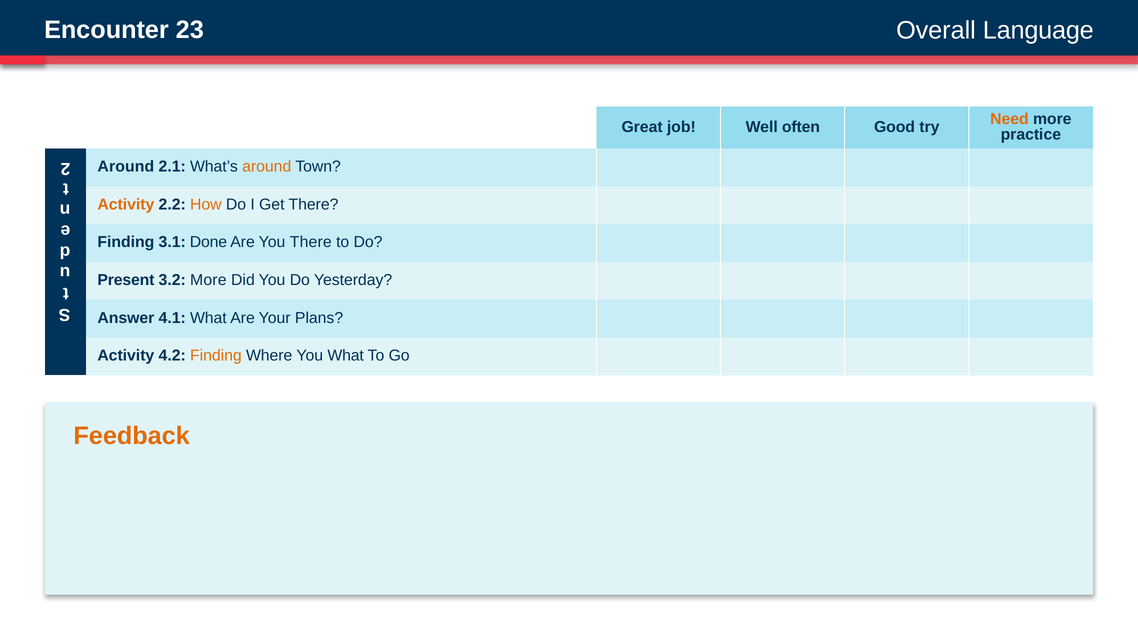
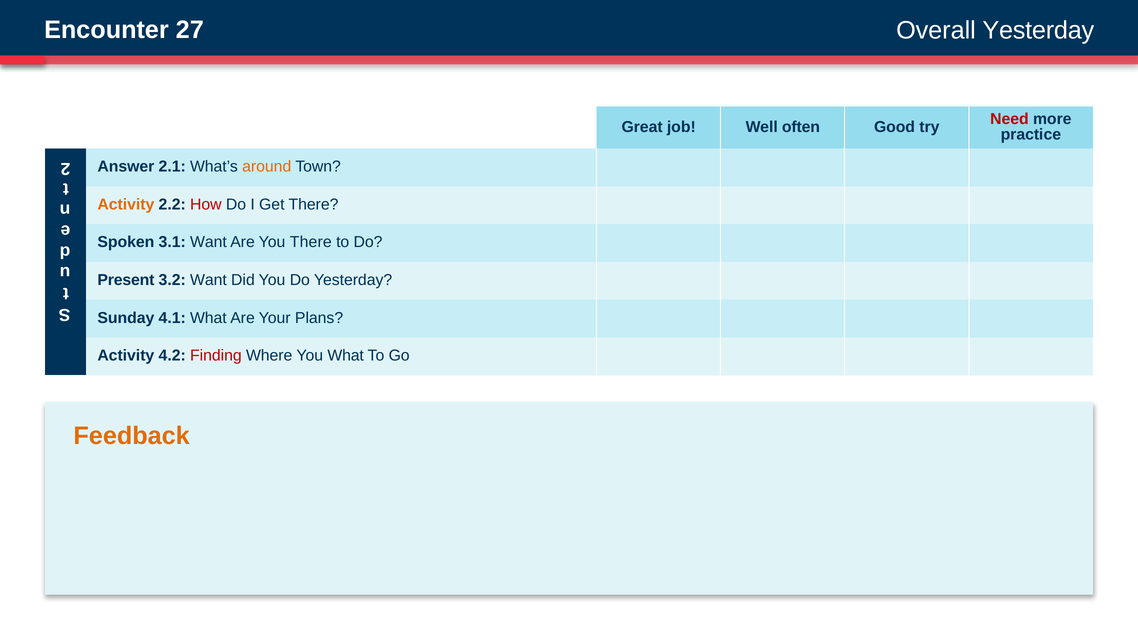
23: 23 -> 27 (190, 30)
Overall Language: Language -> Yesterday (1038, 30)
Need colour: orange -> red (1009, 119)
Around: Around -> Answer (126, 167)
How colour: orange -> red (206, 205)
Finding: Finding -> Spoken (126, 242)
3.1 Done: Done -> Want (208, 242)
3.2 More: More -> Want (208, 280)
Answer: Answer -> Sunday (126, 318)
Finding colour: orange -> red (216, 356)
